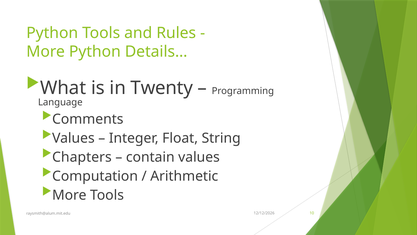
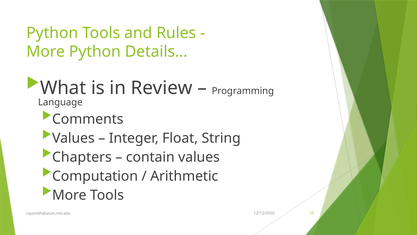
Twenty: Twenty -> Review (162, 88)
